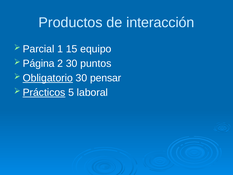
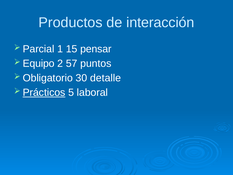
equipo: equipo -> pensar (96, 49)
Página: Página -> Equipo (39, 63)
2 30: 30 -> 57 (72, 63)
Obligatorio underline: present -> none (48, 78)
pensar: pensar -> detalle (106, 78)
